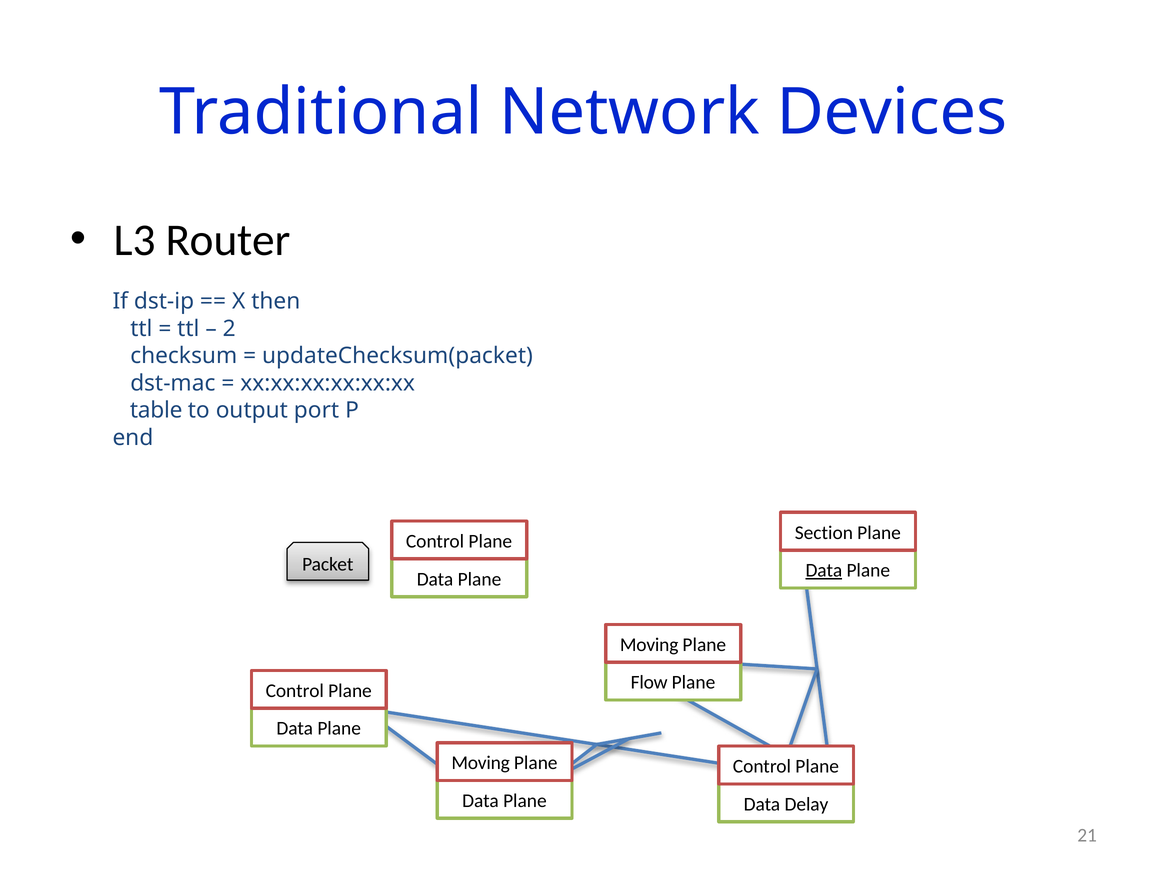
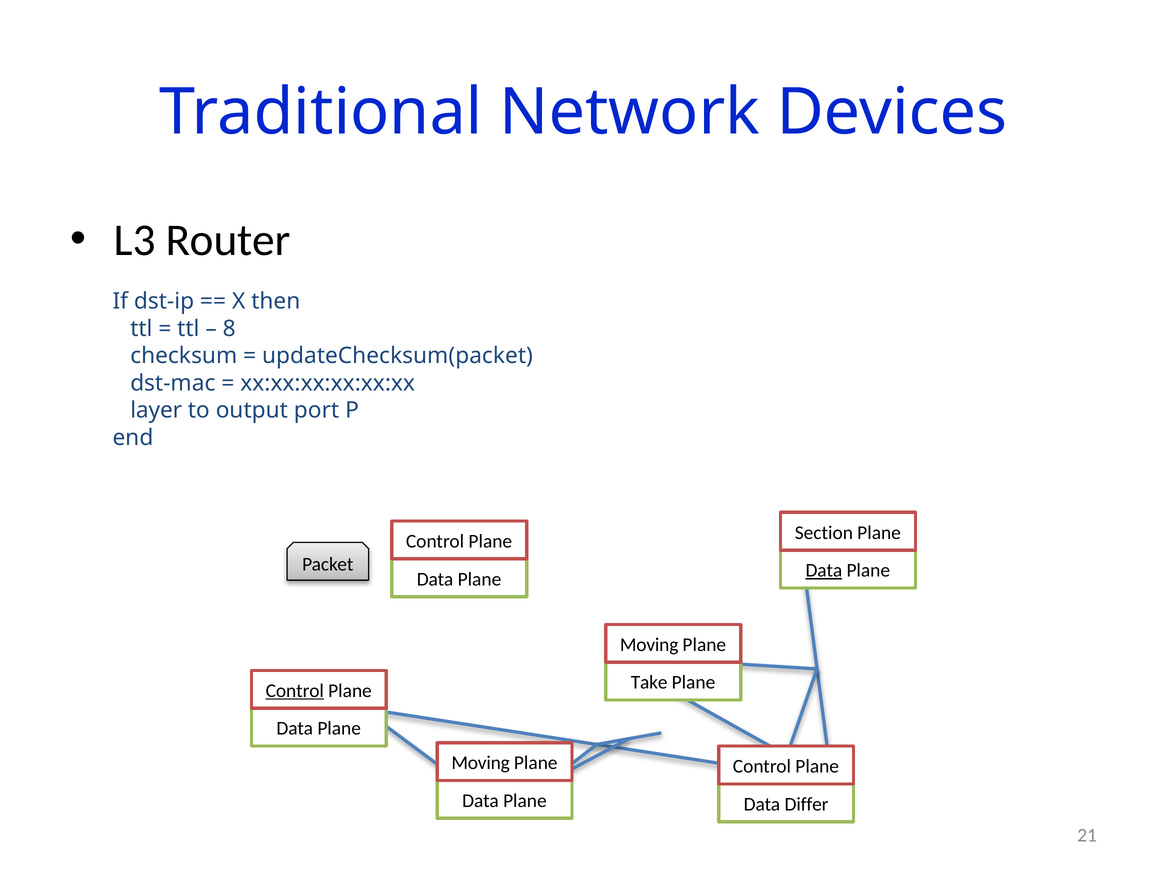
2: 2 -> 8 (229, 329)
table: table -> layer (156, 411)
Flow: Flow -> Take (649, 683)
Control underline: none -> present (295, 691)
Delay: Delay -> Differ (807, 804)
